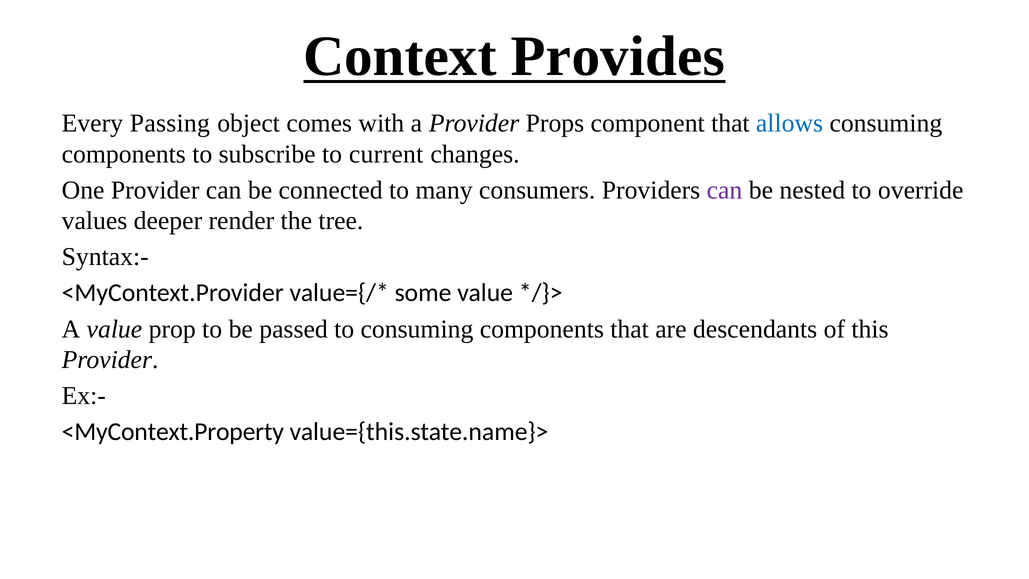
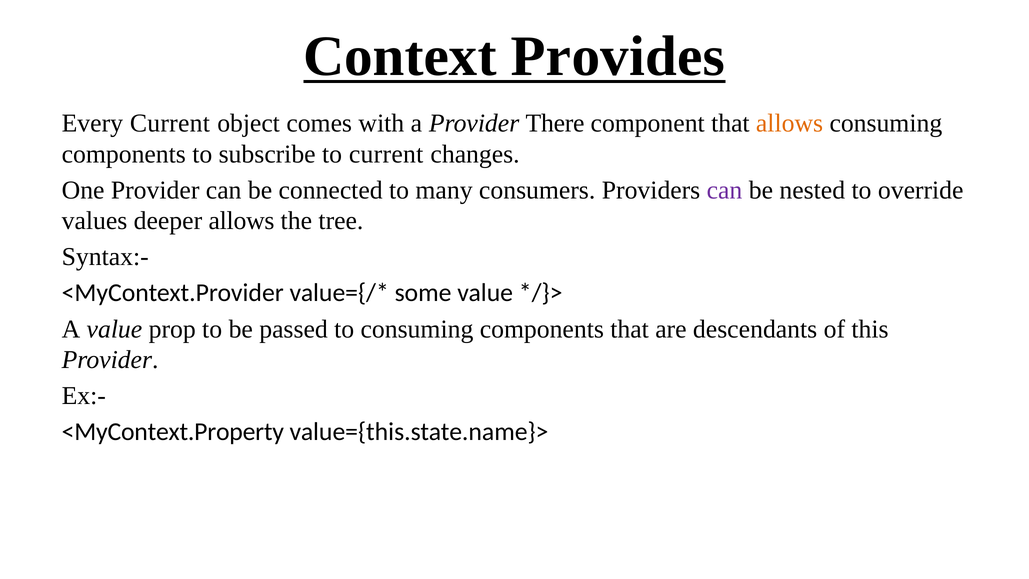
Every Passing: Passing -> Current (170, 123)
Props: Props -> There (555, 123)
allows colour: blue -> orange (790, 123)
deeper render: render -> allows (242, 221)
